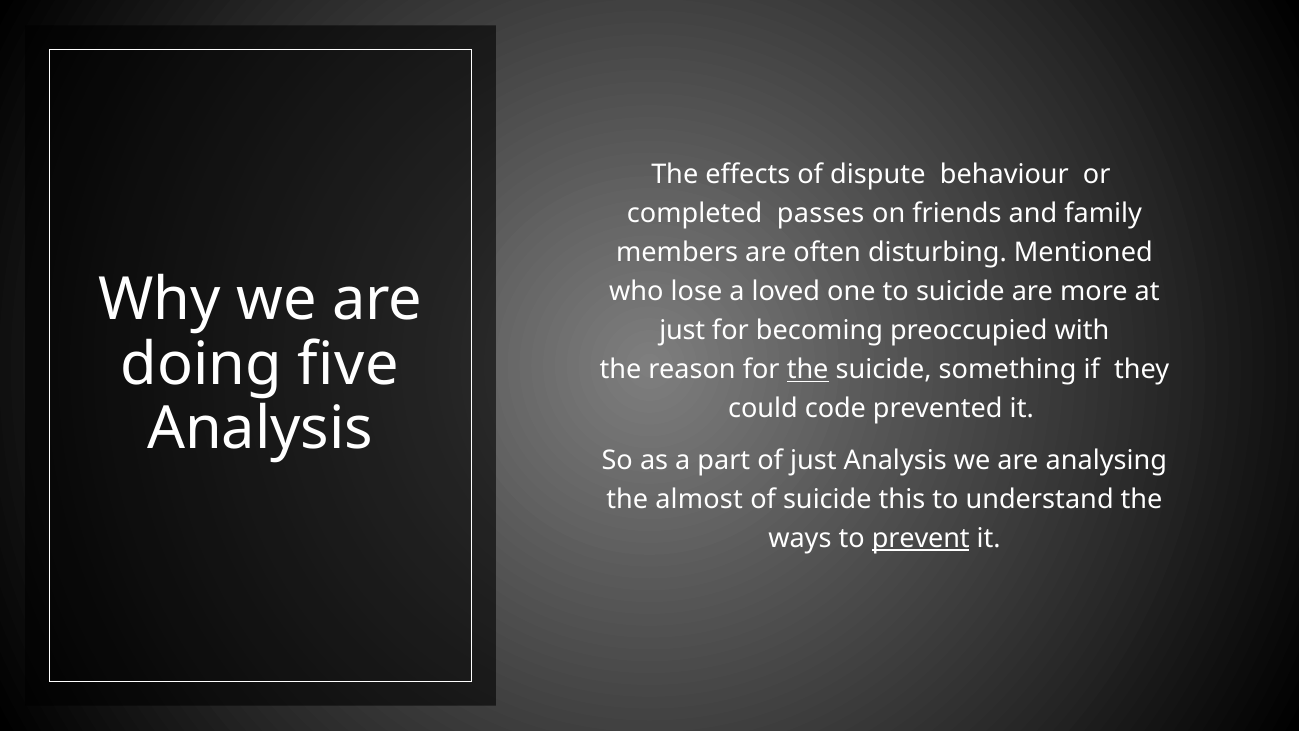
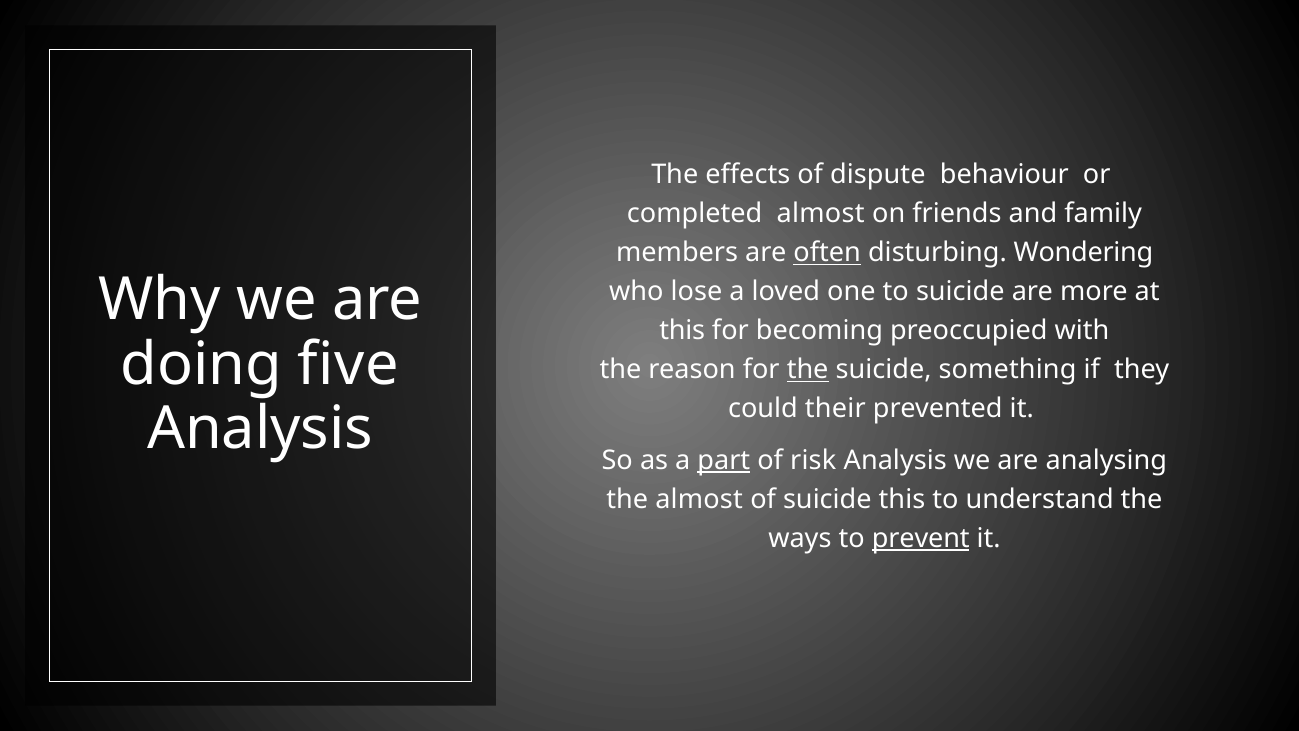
completed passes: passes -> almost (821, 214)
often underline: none -> present (827, 253)
Mentioned: Mentioned -> Wondering (1083, 253)
just: just -> this (682, 331)
code: code -> their (835, 409)
part underline: none -> present (724, 460)
of just: just -> risk (813, 460)
